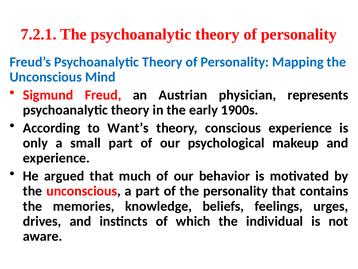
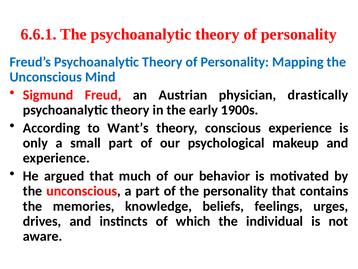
7.2.1: 7.2.1 -> 6.6.1 (39, 34)
represents: represents -> drastically (318, 95)
